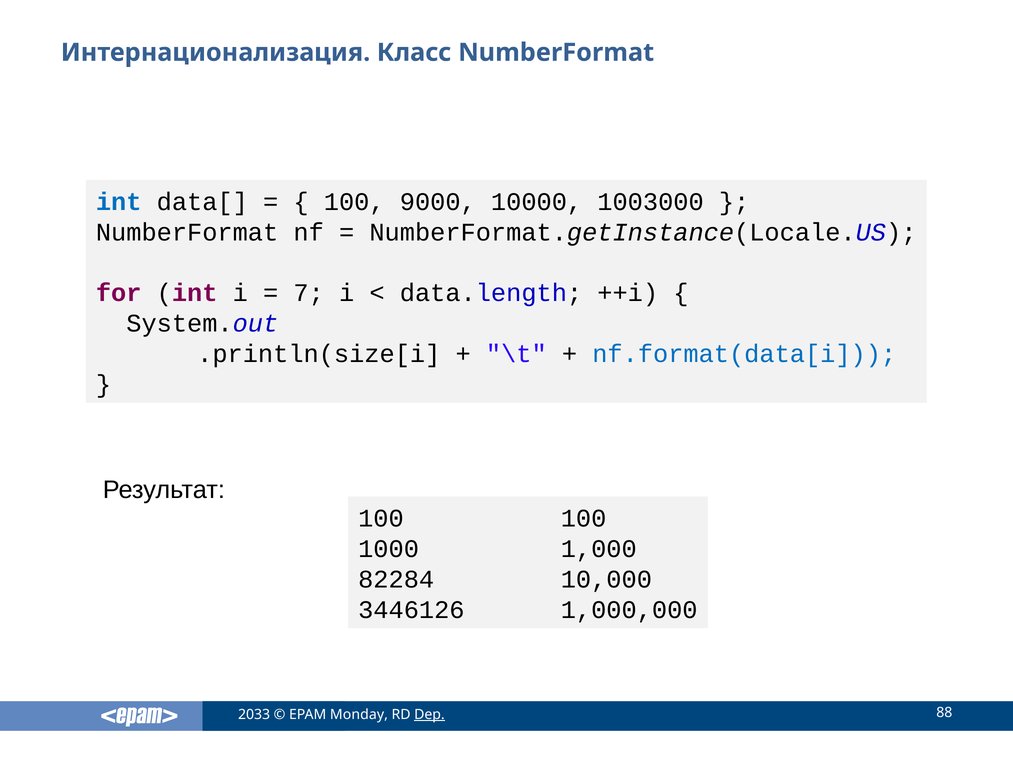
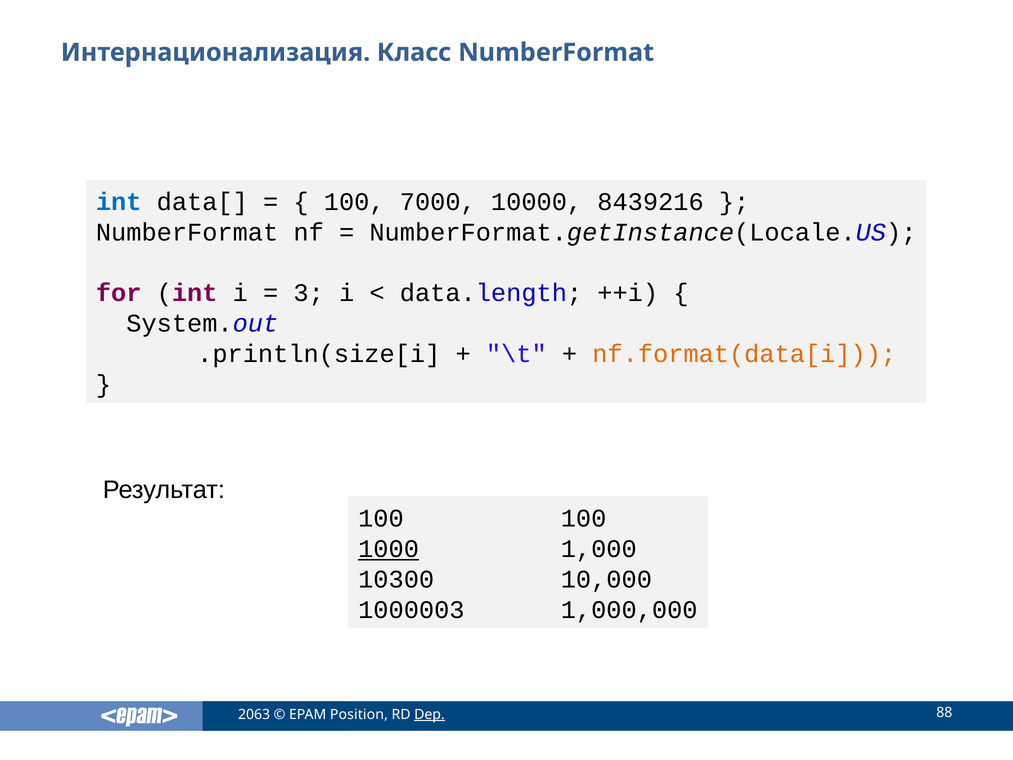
9000: 9000 -> 7000 (438, 202)
1003000: 1003000 -> 8439216 (651, 202)
7: 7 -> 3 (309, 293)
nf.format(data[i colour: blue -> orange (744, 354)
1000 underline: none -> present (389, 549)
82284: 82284 -> 10300 (396, 579)
3446126: 3446126 -> 1000003 (411, 610)
2033: 2033 -> 2063 (254, 714)
Monday: Monday -> Position (359, 714)
